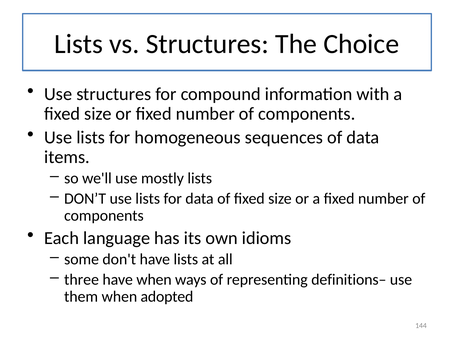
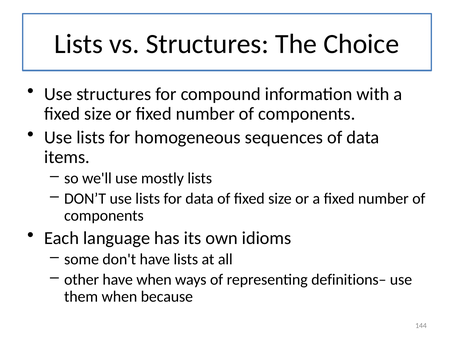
three: three -> other (82, 279)
adopted: adopted -> because (167, 296)
